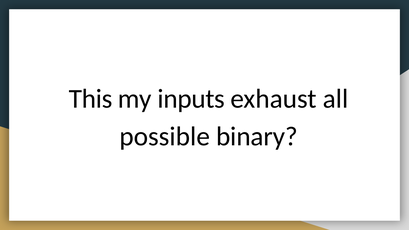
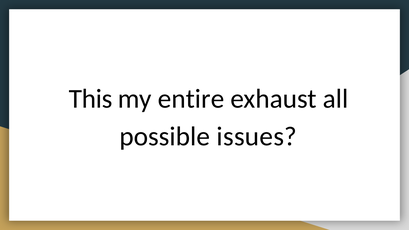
inputs: inputs -> entire (191, 99)
binary: binary -> issues (257, 136)
